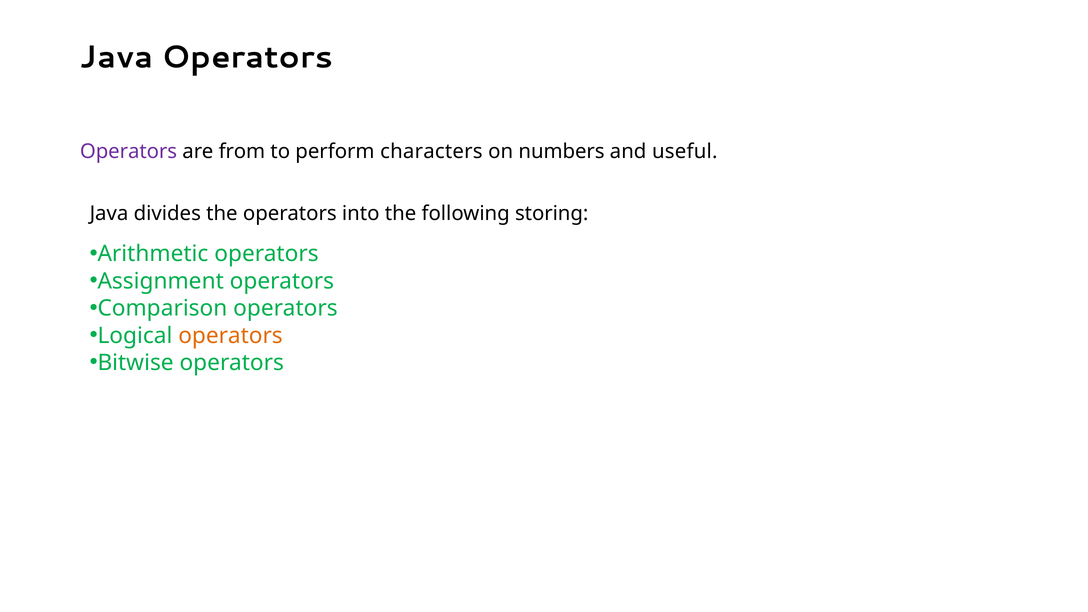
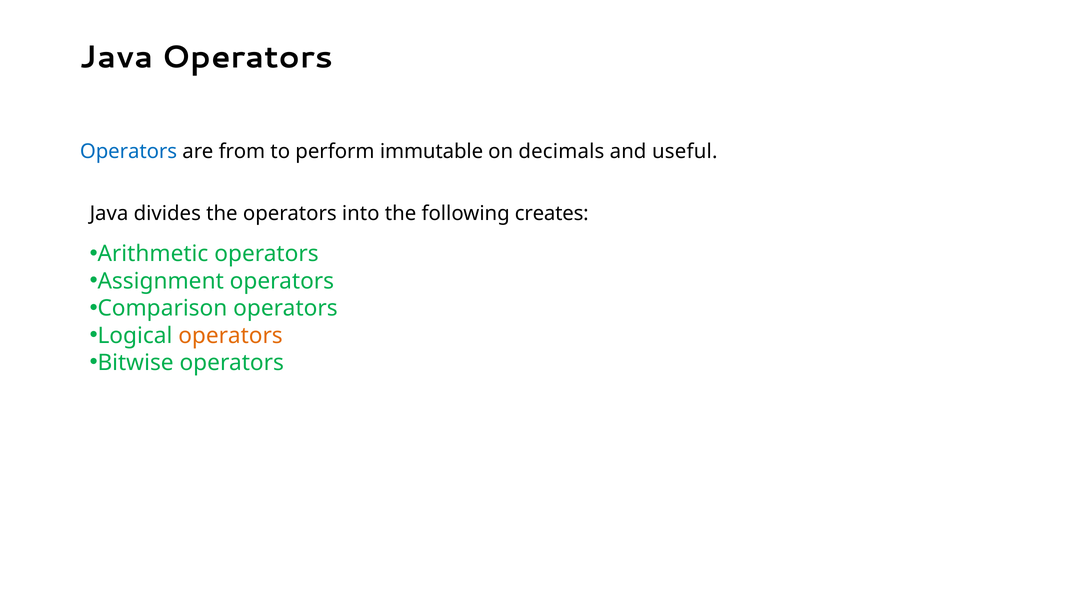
Operators colour: purple -> blue (129, 151)
characters: characters -> immutable (432, 151)
numbers: numbers -> decimals (561, 151)
storing: storing -> creates (552, 214)
